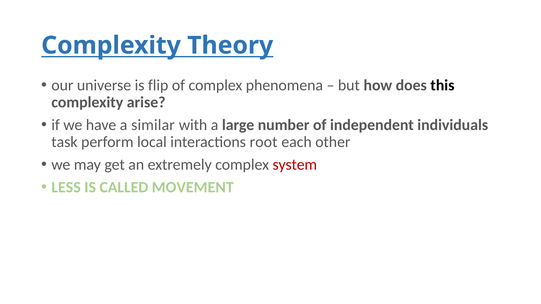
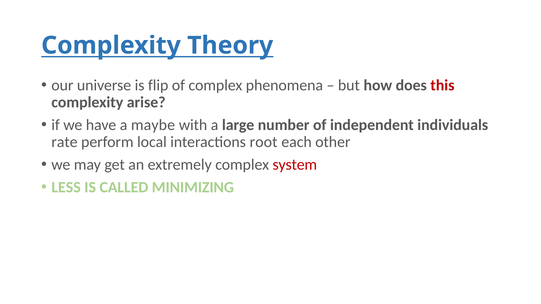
this colour: black -> red (442, 85)
similar: similar -> maybe (153, 125)
task: task -> rate (64, 142)
MOVEMENT: MOVEMENT -> MINIMIZING (193, 187)
